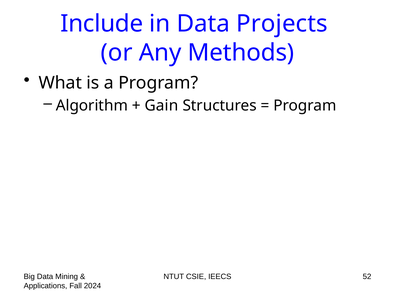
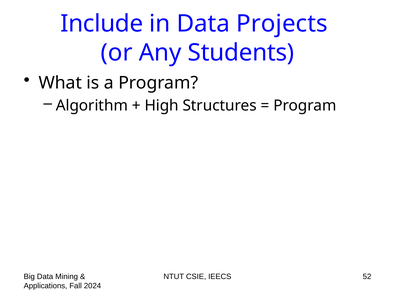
Methods: Methods -> Students (241, 53)
Gain: Gain -> High (162, 106)
